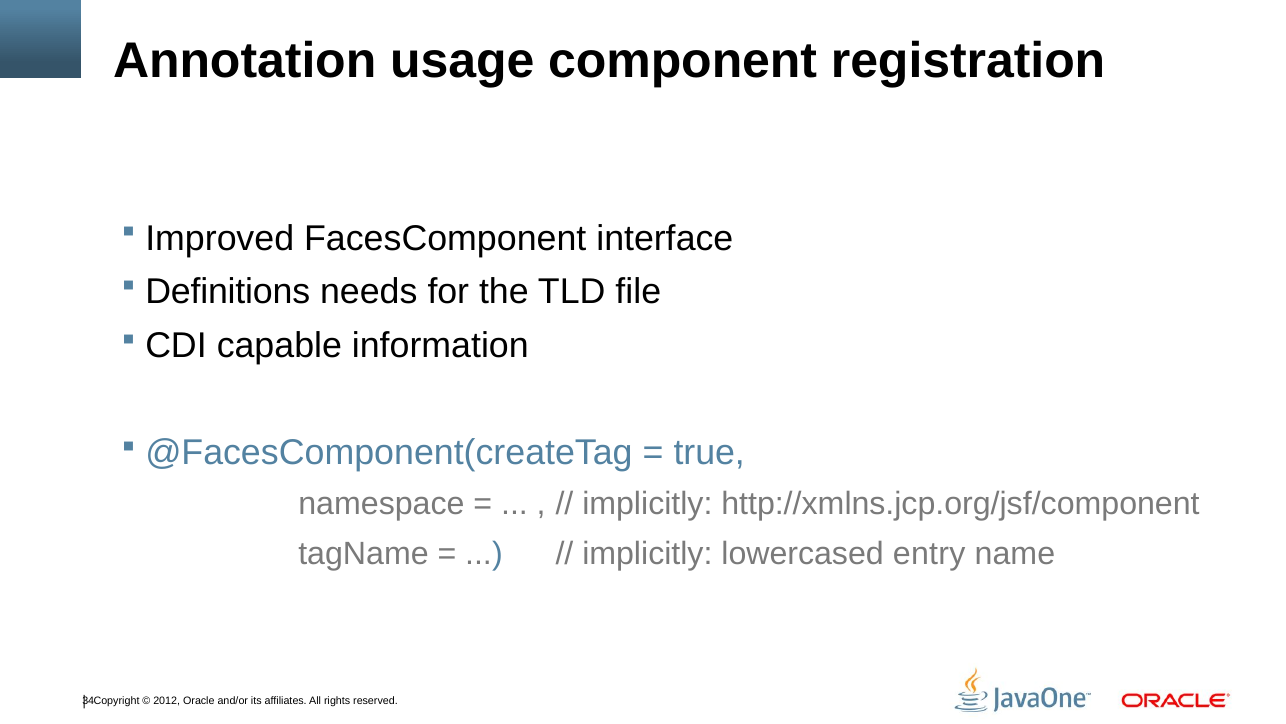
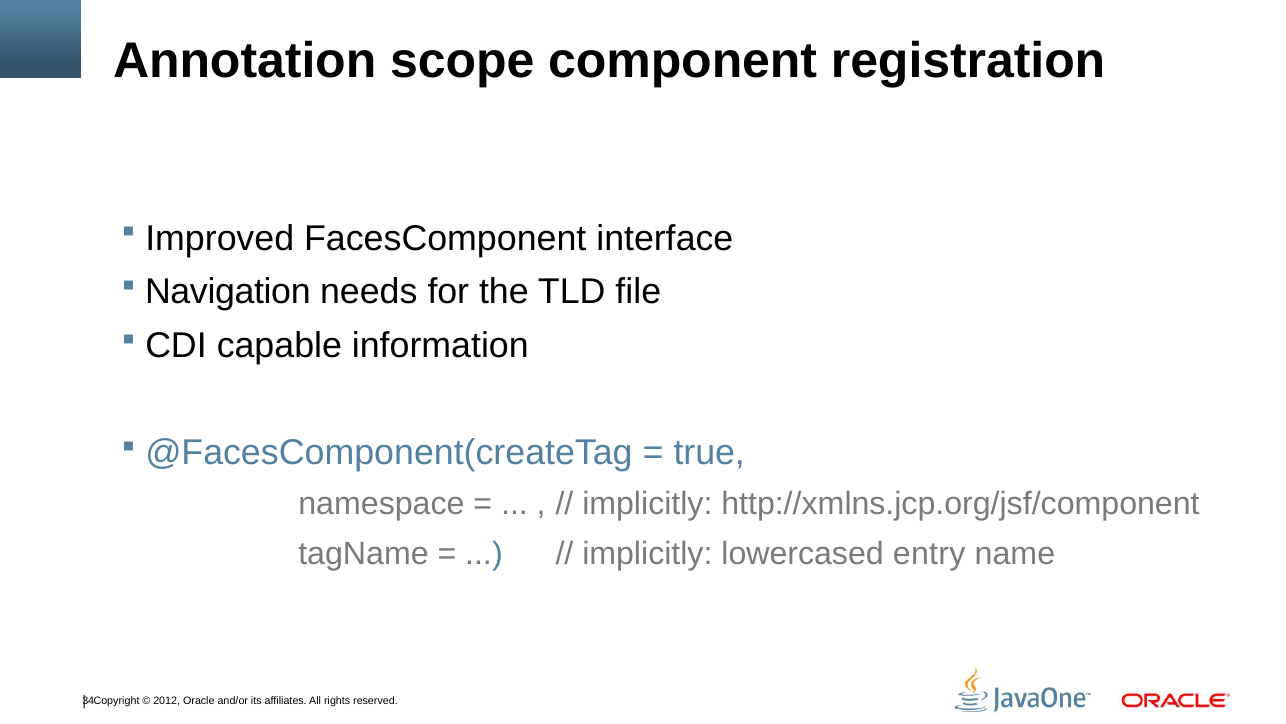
usage: usage -> scope (462, 61)
Definitions: Definitions -> Navigation (228, 292)
